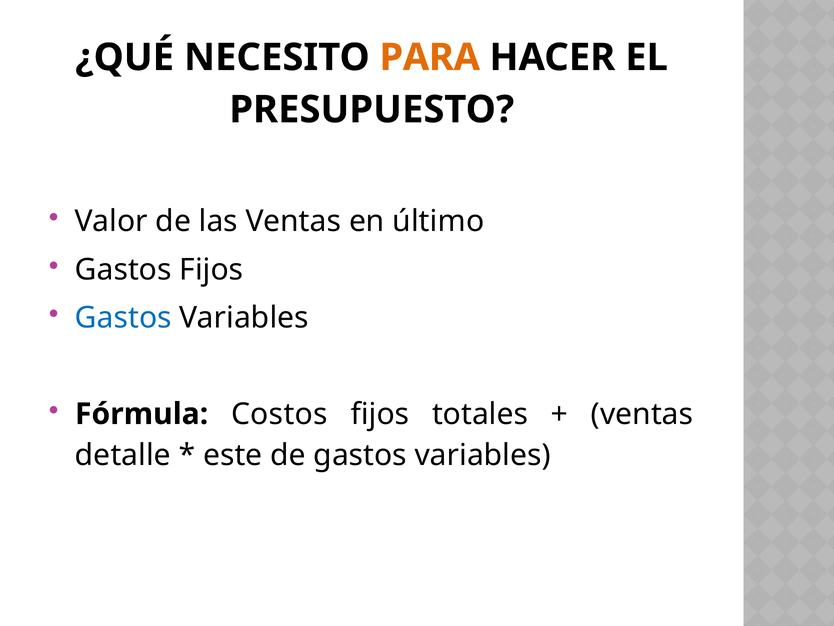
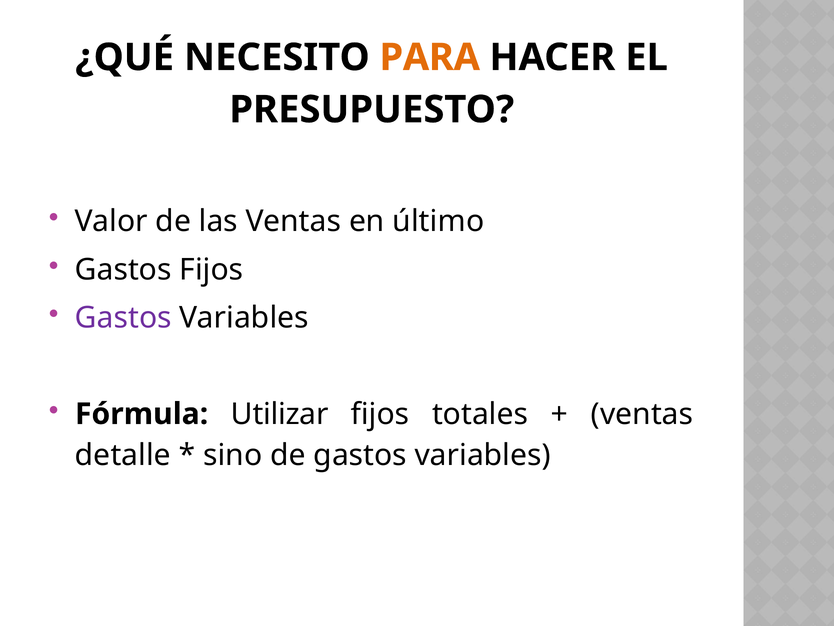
Gastos colour: blue -> purple (123, 318)
Costos: Costos -> Utilizar (280, 414)
este: este -> sino (233, 455)
